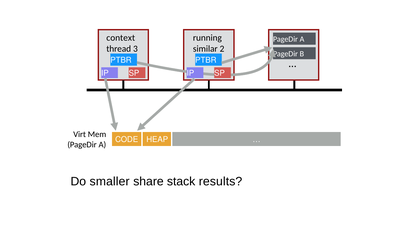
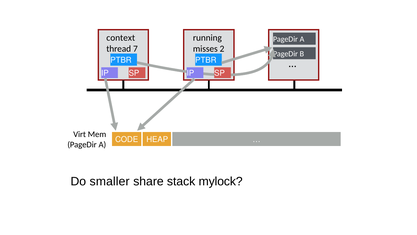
3: 3 -> 7 (135, 49)
similar: similar -> misses (205, 49)
results: results -> mylock (221, 181)
